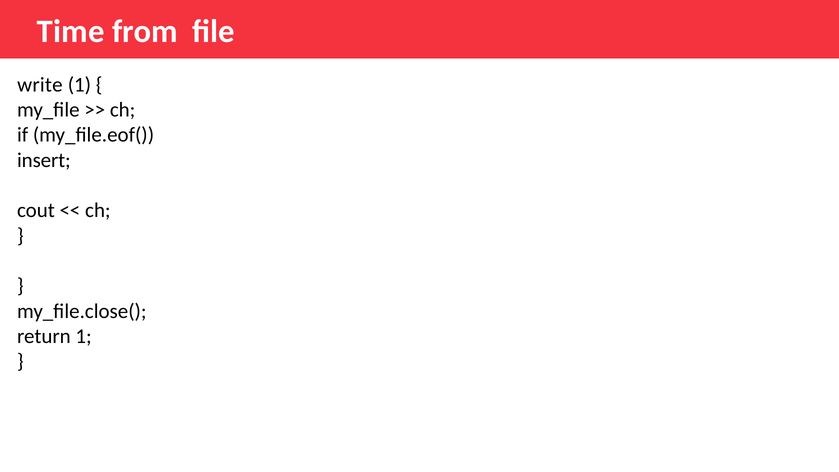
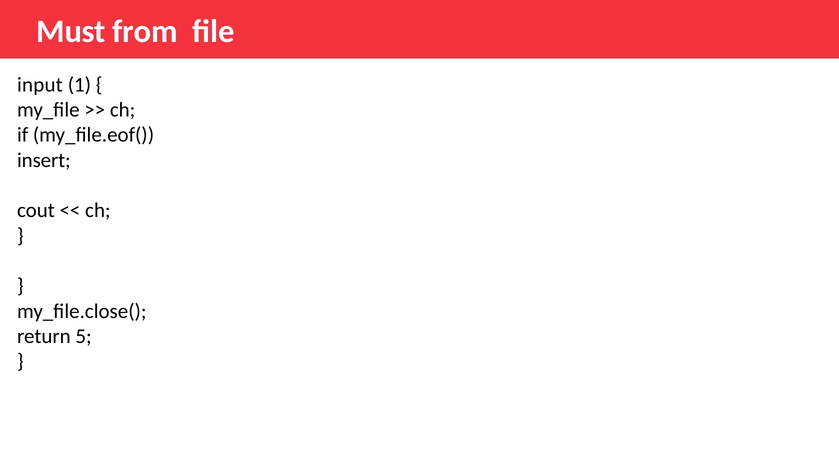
Time: Time -> Must (71, 32)
write: write -> input (40, 85)
return 1: 1 -> 5 (84, 336)
